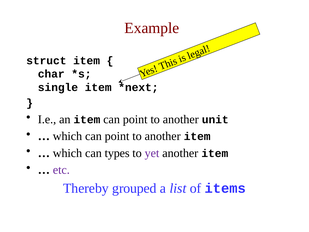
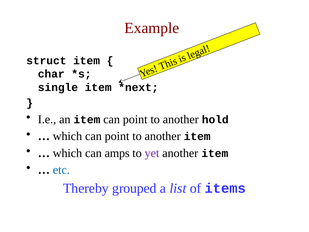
unit: unit -> hold (215, 120)
types: types -> amps (117, 153)
etc colour: purple -> blue (61, 170)
